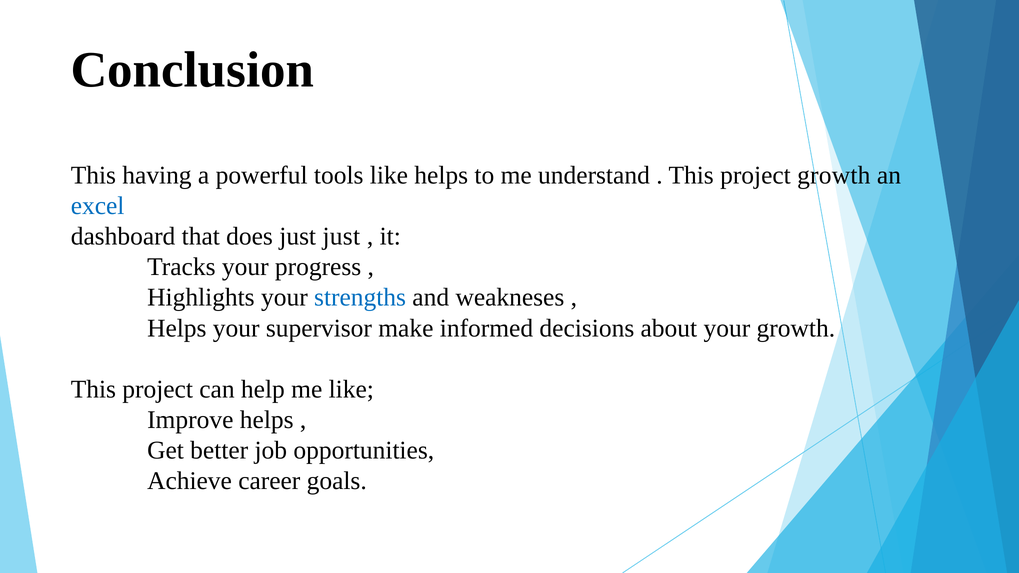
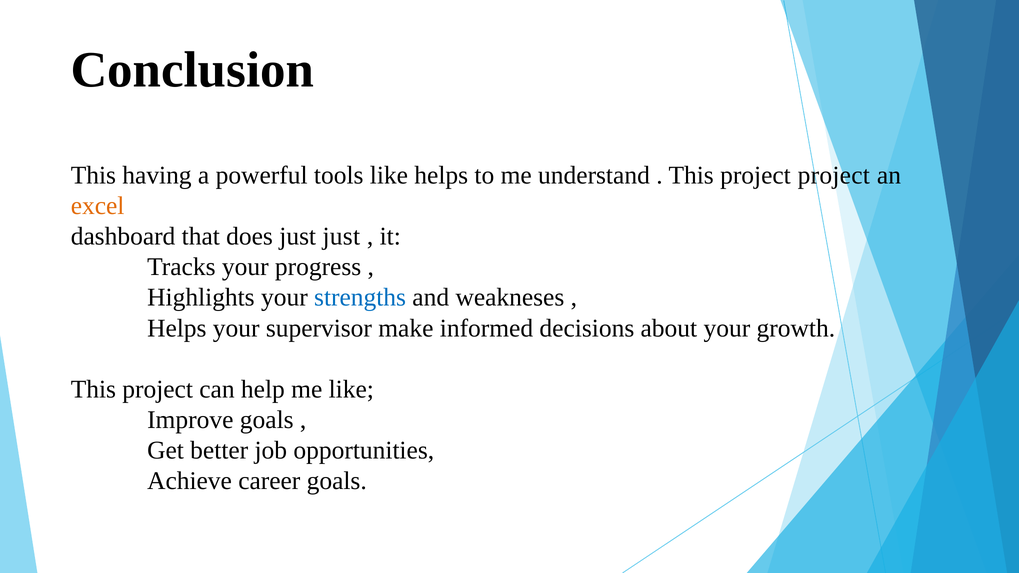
project growth: growth -> project (834, 175)
excel colour: blue -> orange (98, 206)
Improve helps: helps -> goals (267, 420)
